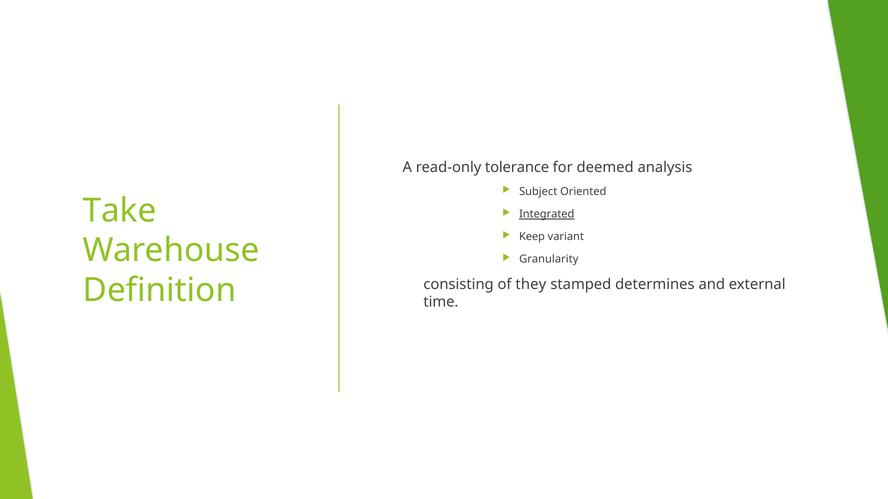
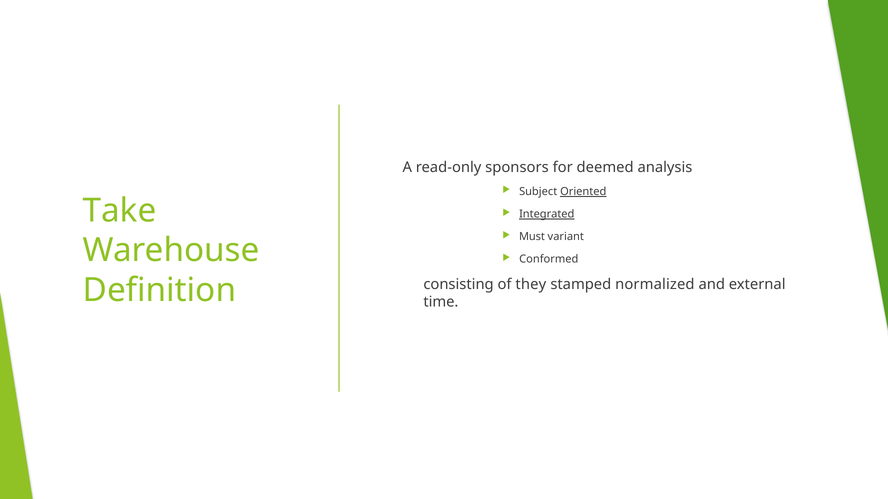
tolerance: tolerance -> sponsors (517, 167)
Oriented underline: none -> present (583, 192)
Keep: Keep -> Must (532, 237)
Granularity: Granularity -> Conformed (549, 260)
determines: determines -> normalized (655, 285)
